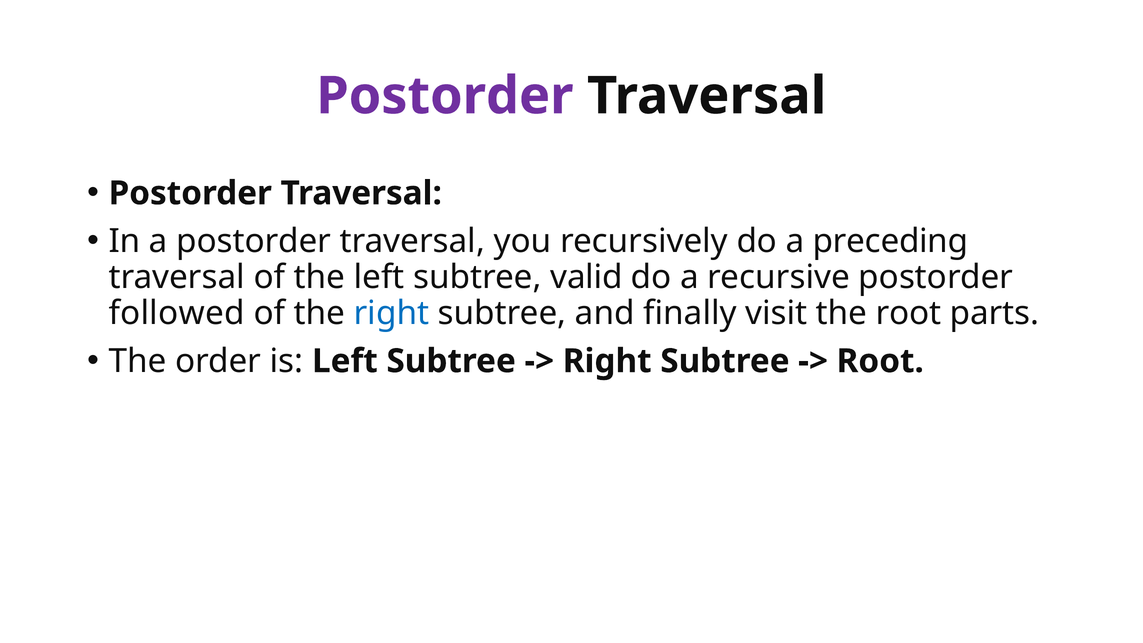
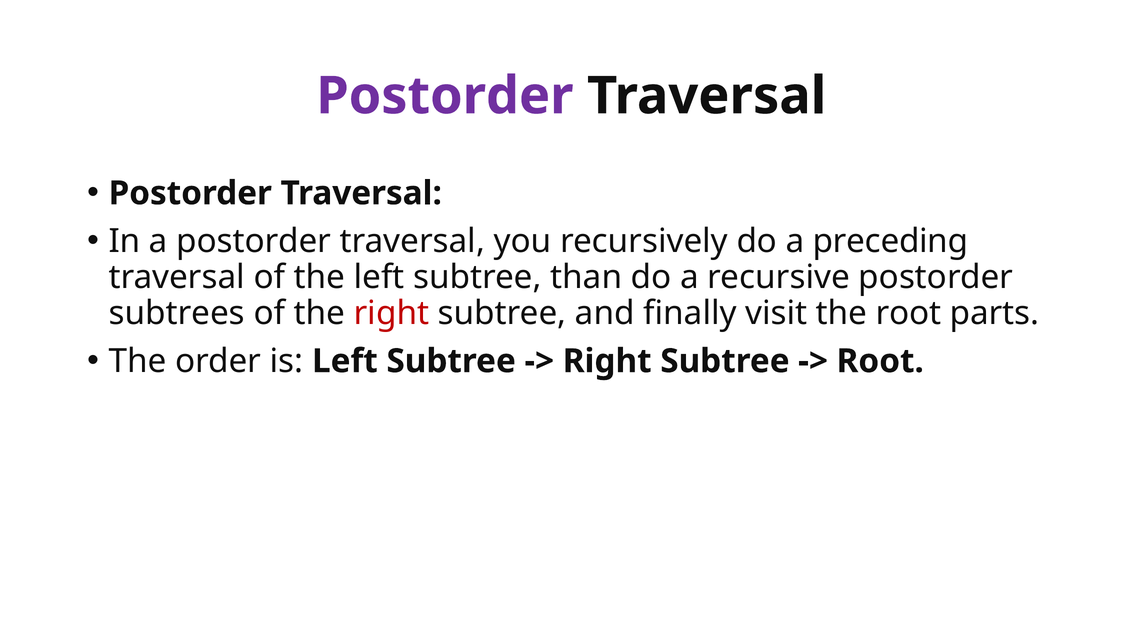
valid: valid -> than (586, 277)
followed: followed -> subtrees (177, 313)
right colour: blue -> red (391, 313)
